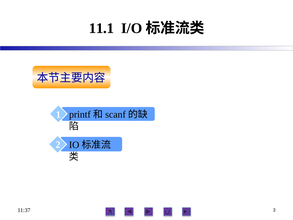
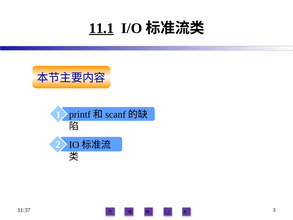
11.1 underline: none -> present (101, 28)
